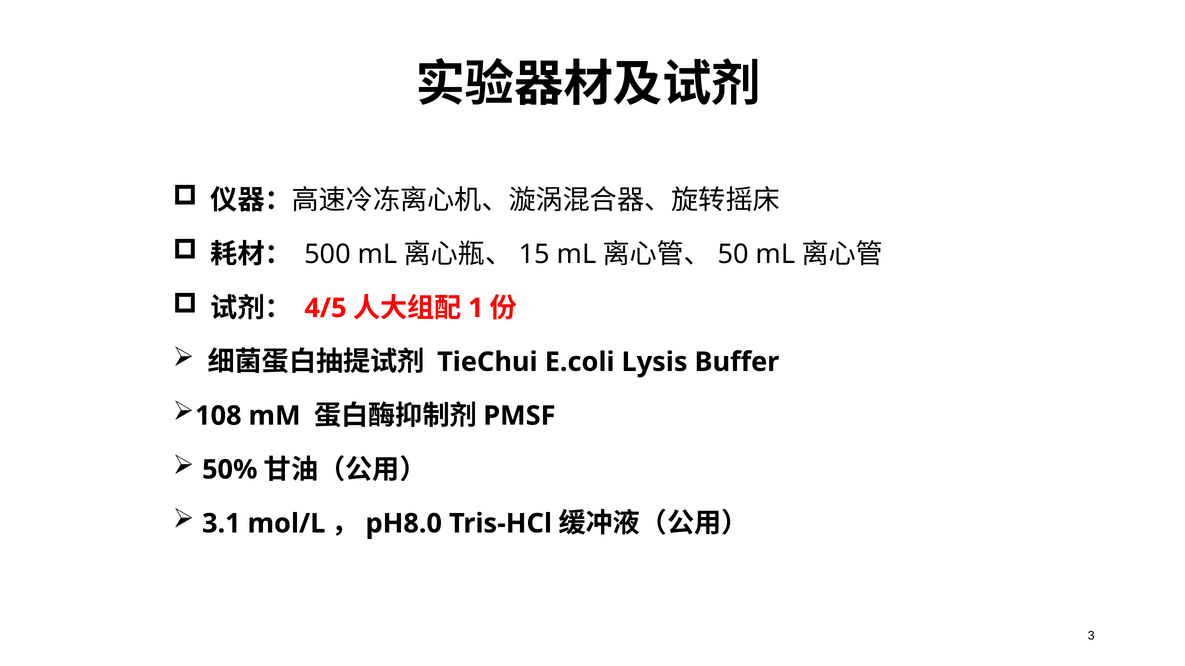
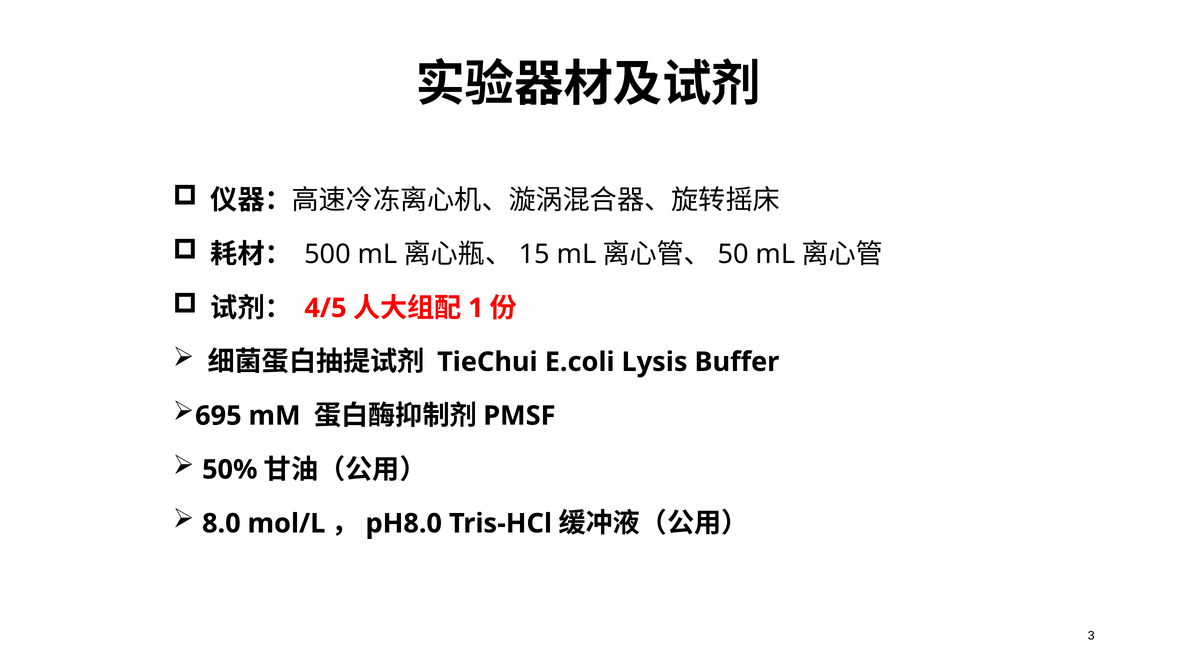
108: 108 -> 695 (218, 416)
3.1: 3.1 -> 8.0 (221, 524)
